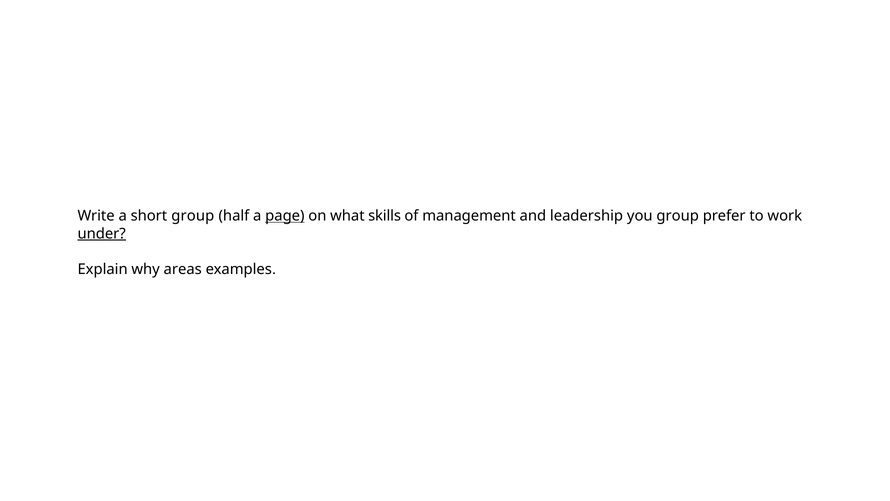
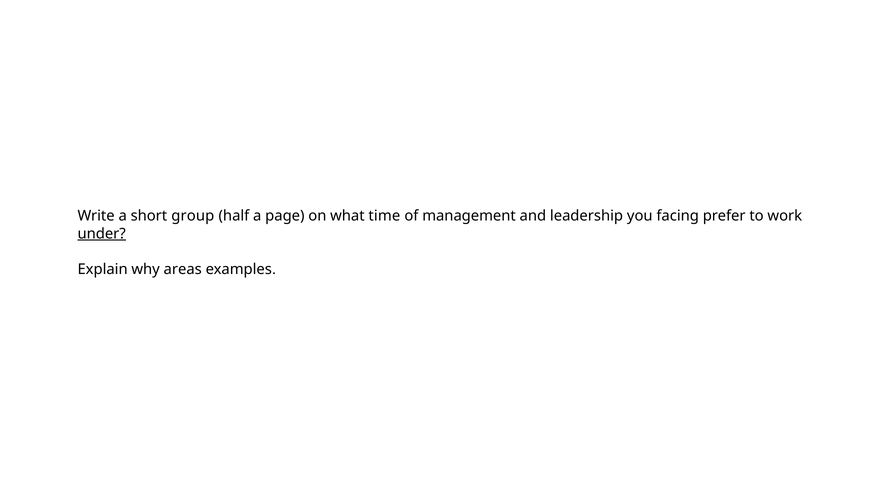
page underline: present -> none (285, 216)
skills: skills -> time (384, 216)
you group: group -> facing (678, 216)
